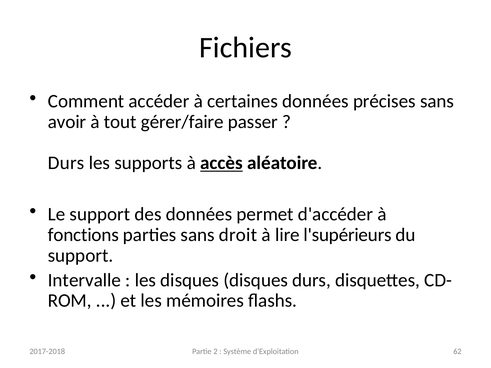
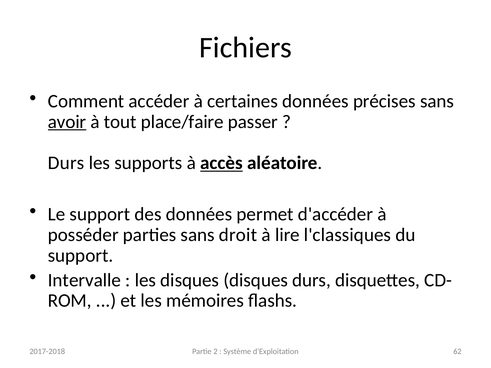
avoir underline: none -> present (67, 122)
gérer/faire: gérer/faire -> place/faire (182, 122)
fonctions: fonctions -> posséder (83, 235)
l'supérieurs: l'supérieurs -> l'classiques (348, 235)
